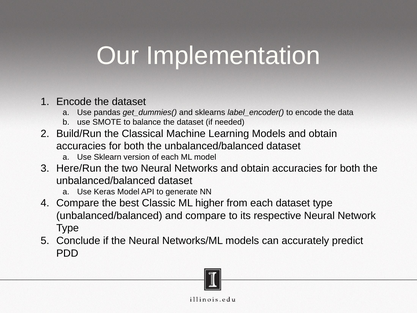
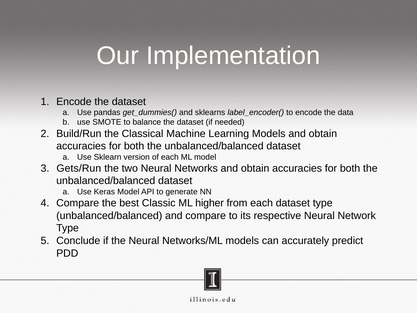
Here/Run: Here/Run -> Gets/Run (79, 168)
